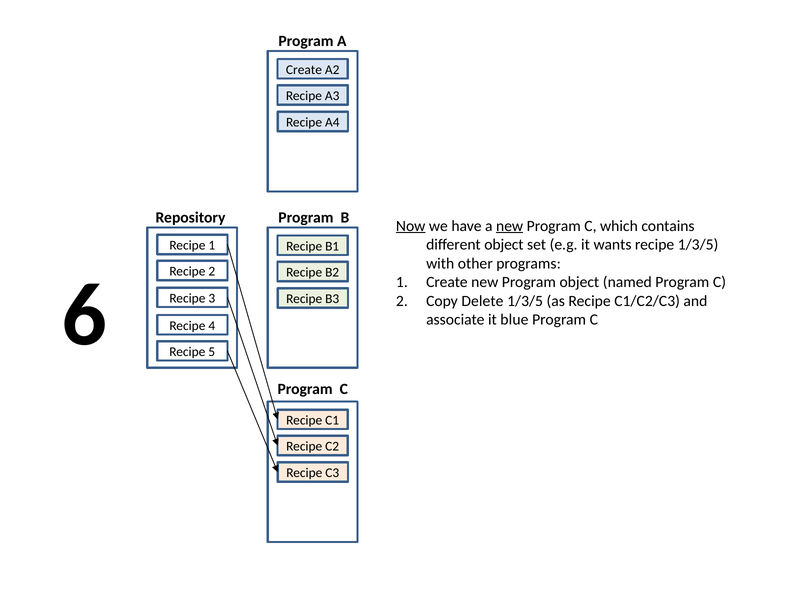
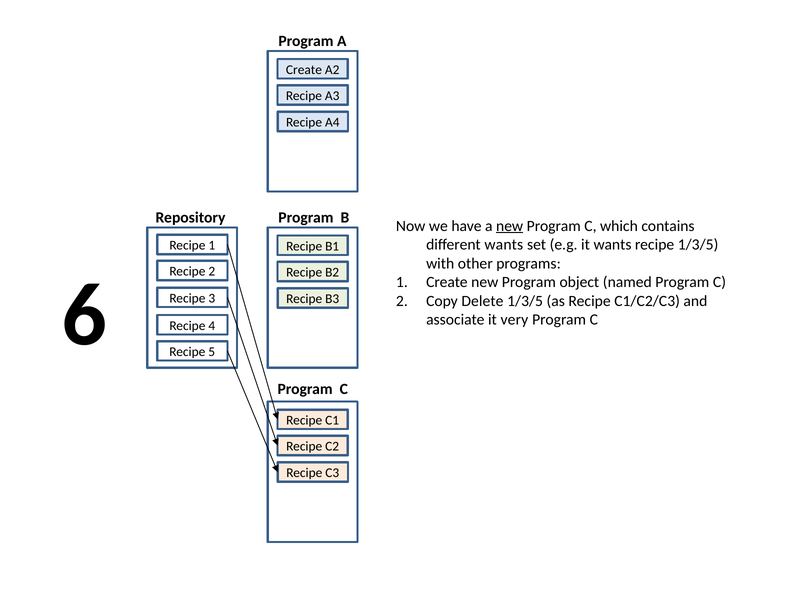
Now underline: present -> none (411, 226)
different object: object -> wants (504, 245)
blue: blue -> very (514, 320)
